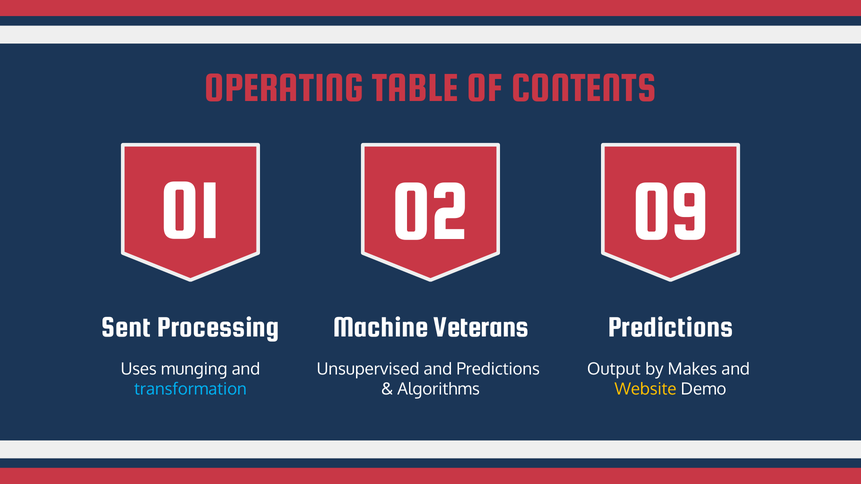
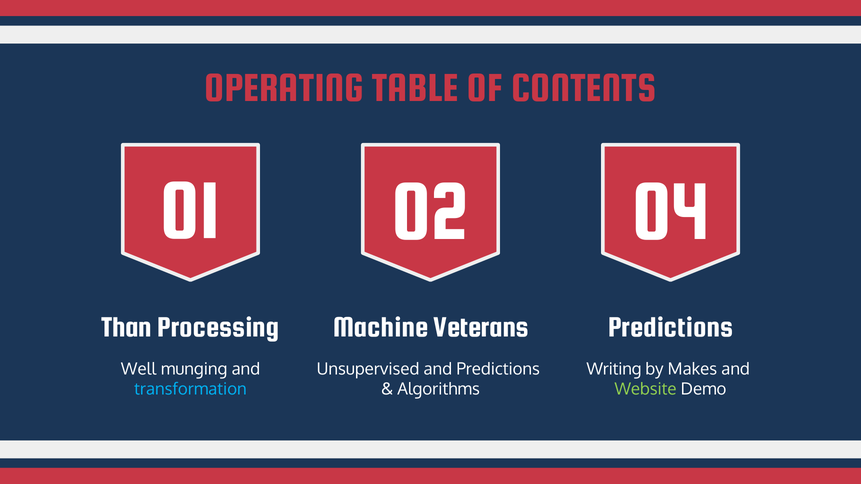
09: 09 -> 04 (671, 211)
Sent: Sent -> Than (127, 327)
Uses: Uses -> Well (139, 369)
Output: Output -> Writing (614, 369)
Website colour: yellow -> light green (646, 389)
